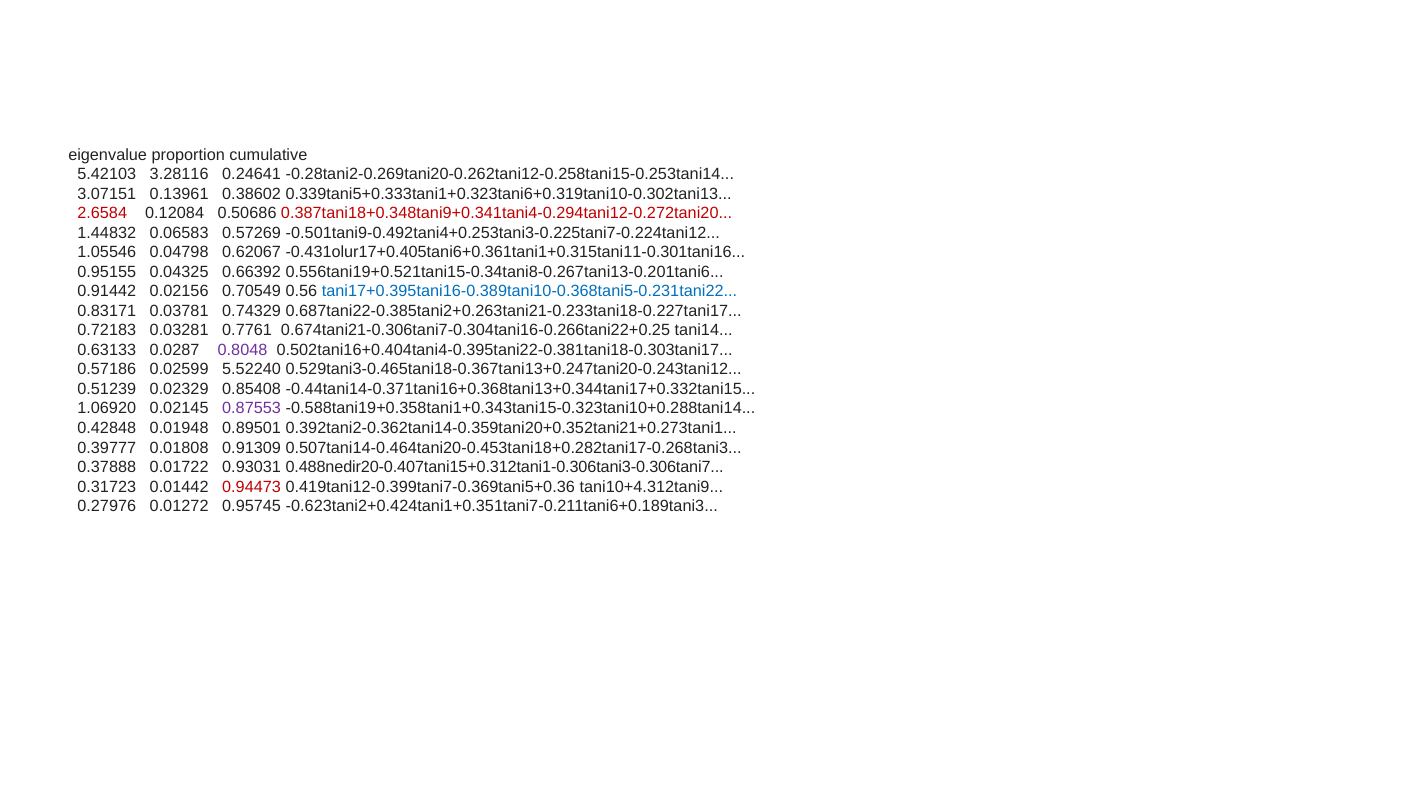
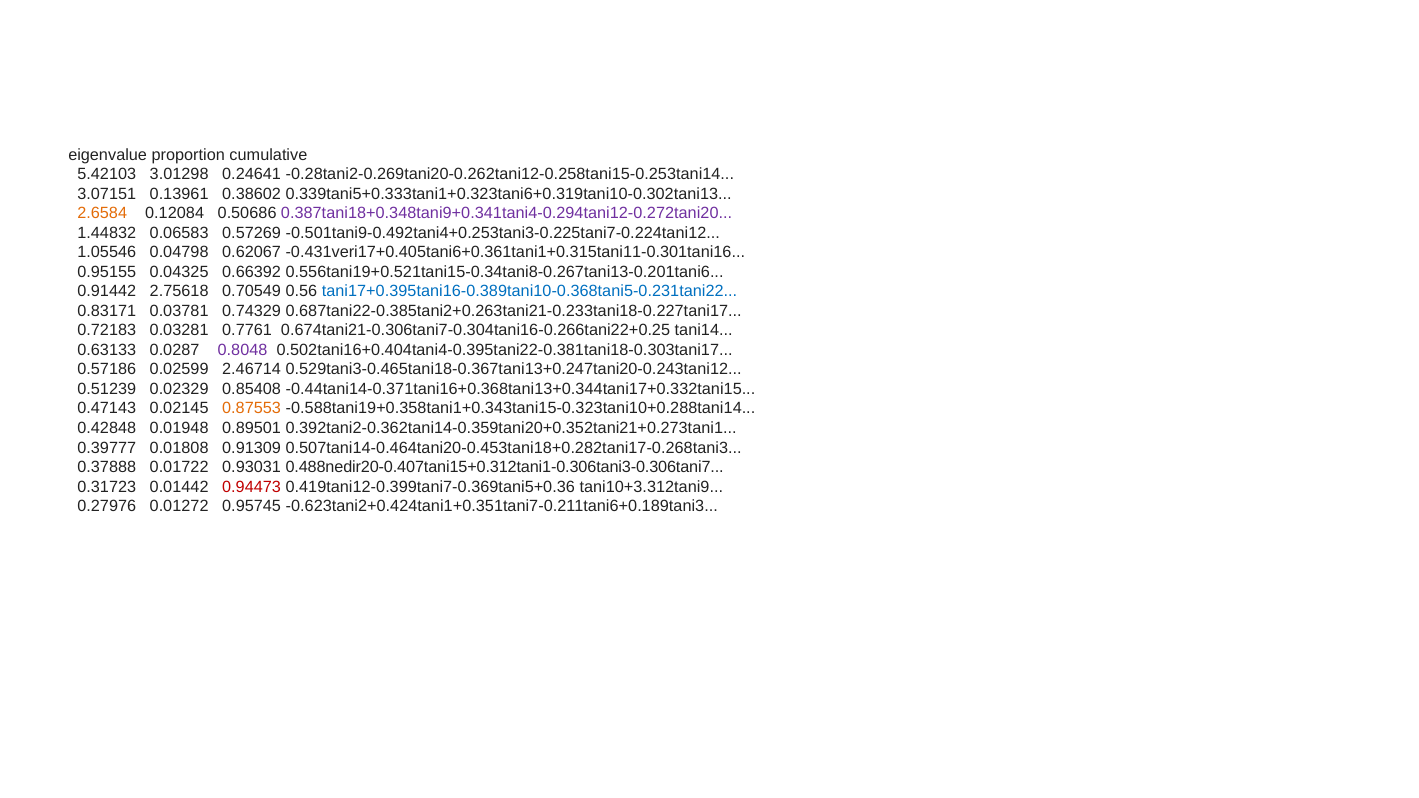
3.28116: 3.28116 -> 3.01298 (179, 174)
2.6584 colour: red -> orange (102, 213)
0.387tani18+0.348tani9+0.341tani4-0.294tani12-0.272tani20 colour: red -> purple (507, 213)
-0.431olur17+0.405tani6+0.361tani1+0.315tani11-0.301tani16: -0.431olur17+0.405tani6+0.361tani1+0.315tani11-0.301tani16 -> -0.431veri17+0.405tani6+0.361tani1+0.315tani11-0.301tani16 (515, 253)
0.02156: 0.02156 -> 2.75618 (179, 292)
5.52240: 5.52240 -> 2.46714 (252, 370)
1.06920: 1.06920 -> 0.47143 (107, 409)
0.87553 colour: purple -> orange (252, 409)
tani10+4.312tani9: tani10+4.312tani9 -> tani10+3.312tani9 (651, 487)
